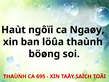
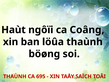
Ngaøy: Ngaøy -> Coâng (87, 30)
